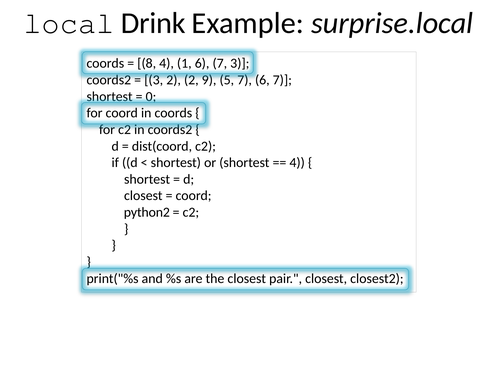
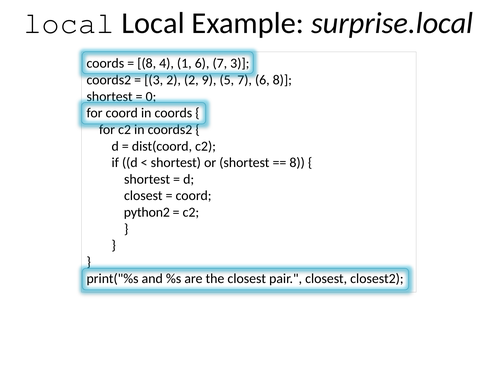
local Drink: Drink -> Local (153, 23)
7: 7 -> 8 (282, 80)
4: 4 -> 8 (297, 163)
